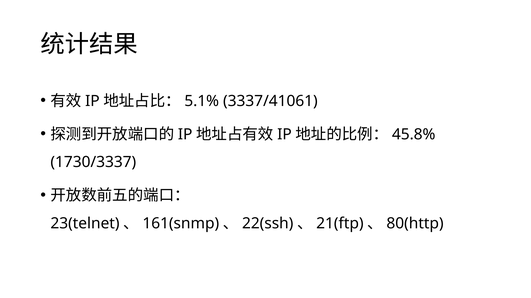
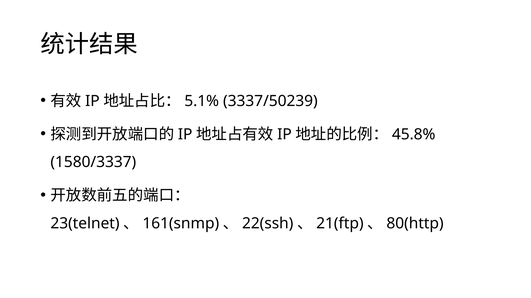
3337/41061: 3337/41061 -> 3337/50239 (270, 101)
1730/3337: 1730/3337 -> 1580/3337 (93, 162)
